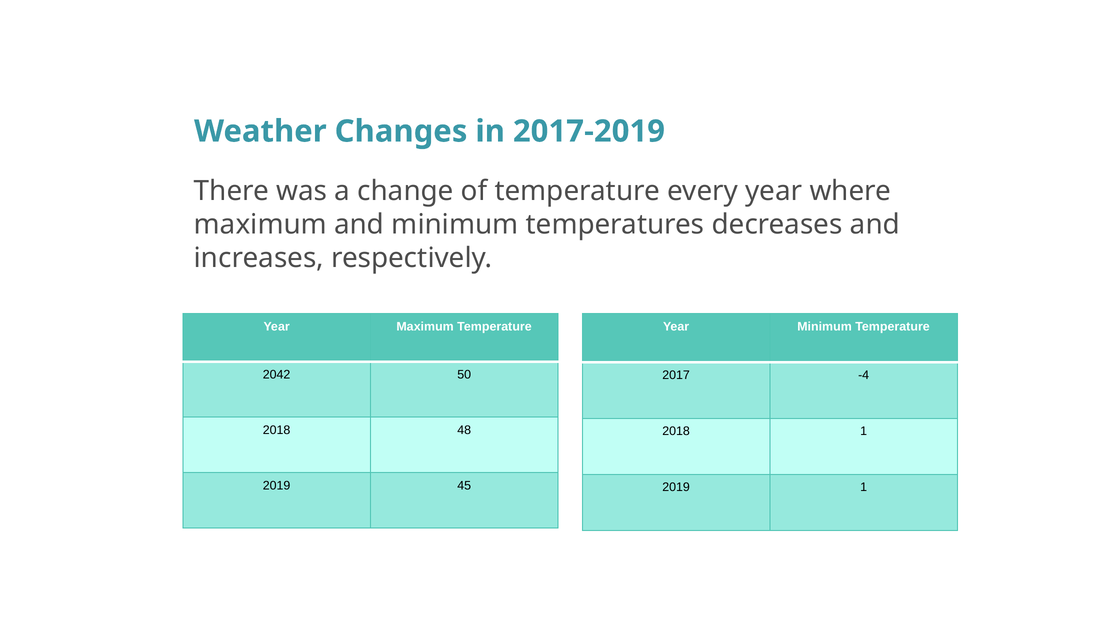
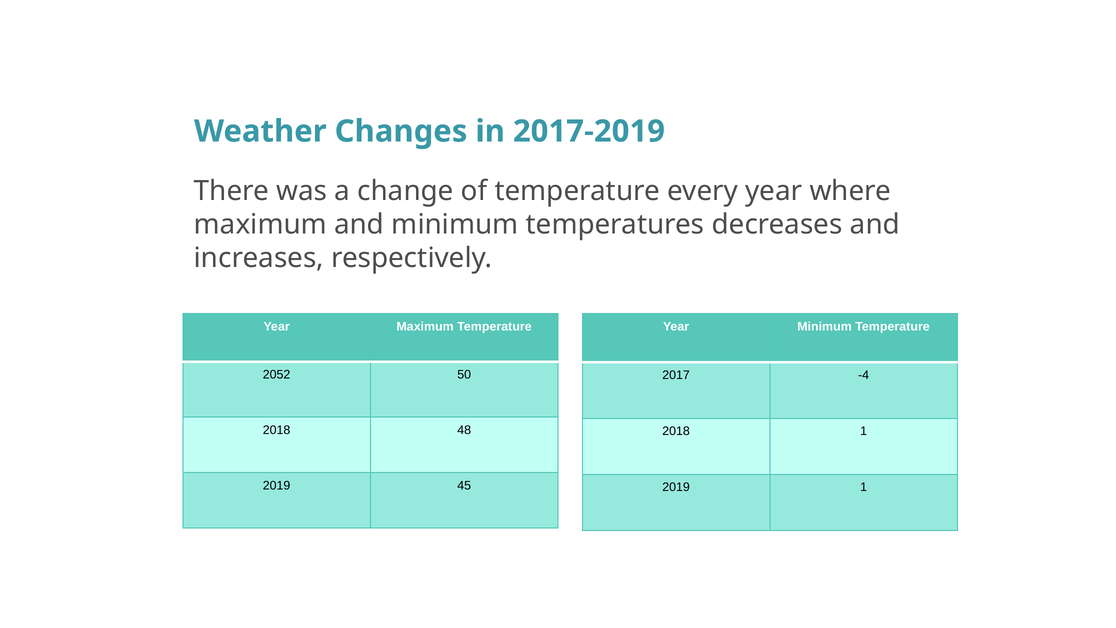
2042: 2042 -> 2052 (277, 374)
